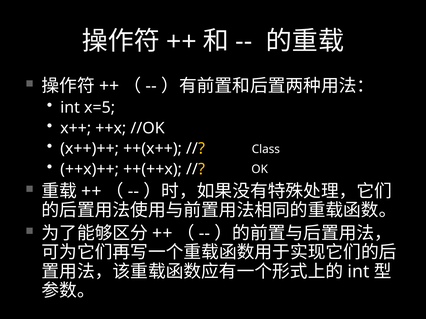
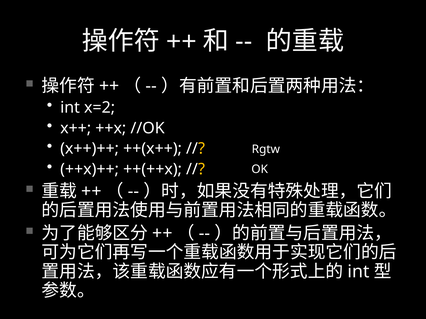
x=5: x=5 -> x=2 (100, 108)
Class: Class -> Rgtw (266, 150)
